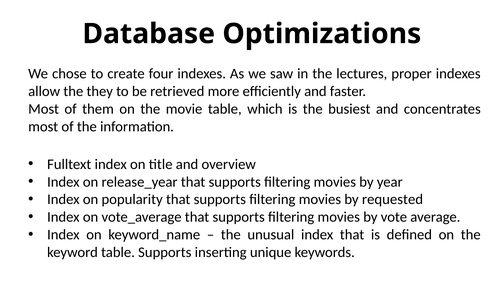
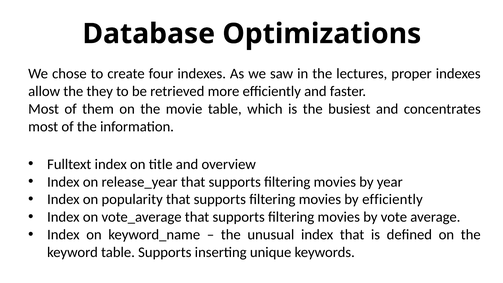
by requested: requested -> efficiently (392, 199)
